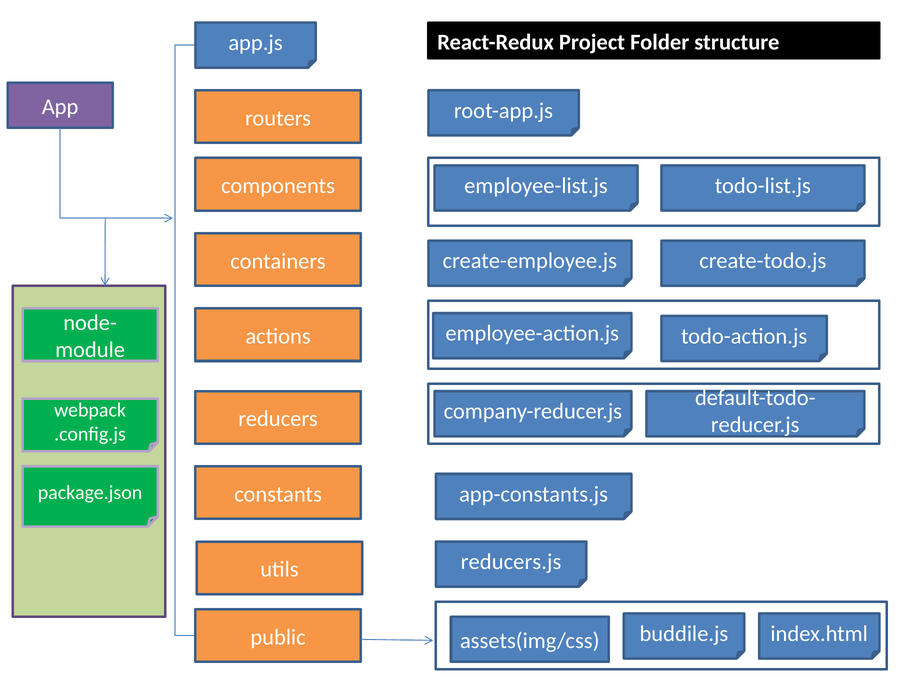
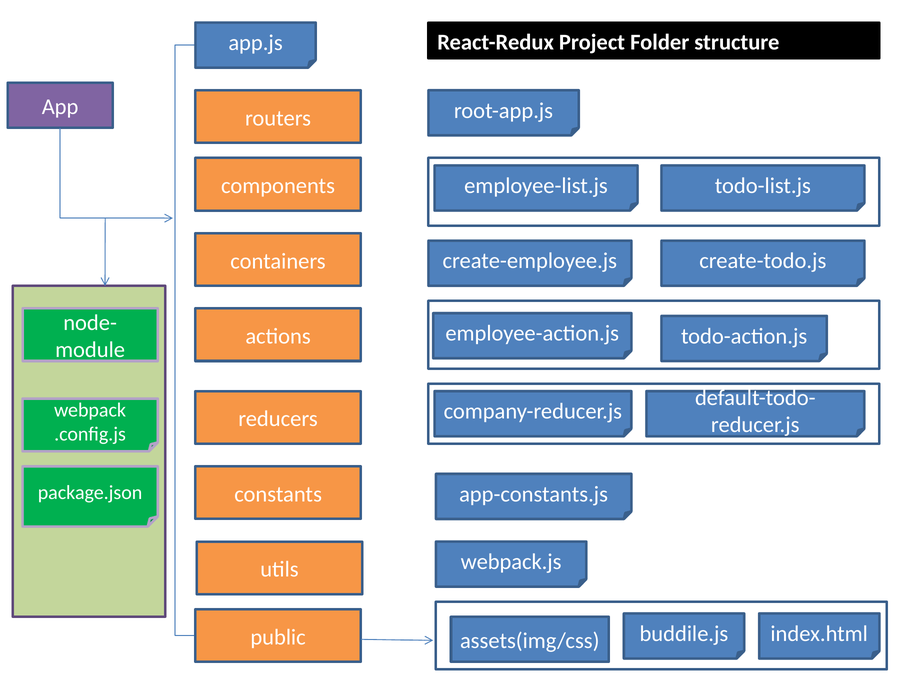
reducers.js: reducers.js -> webpack.js (511, 562)
